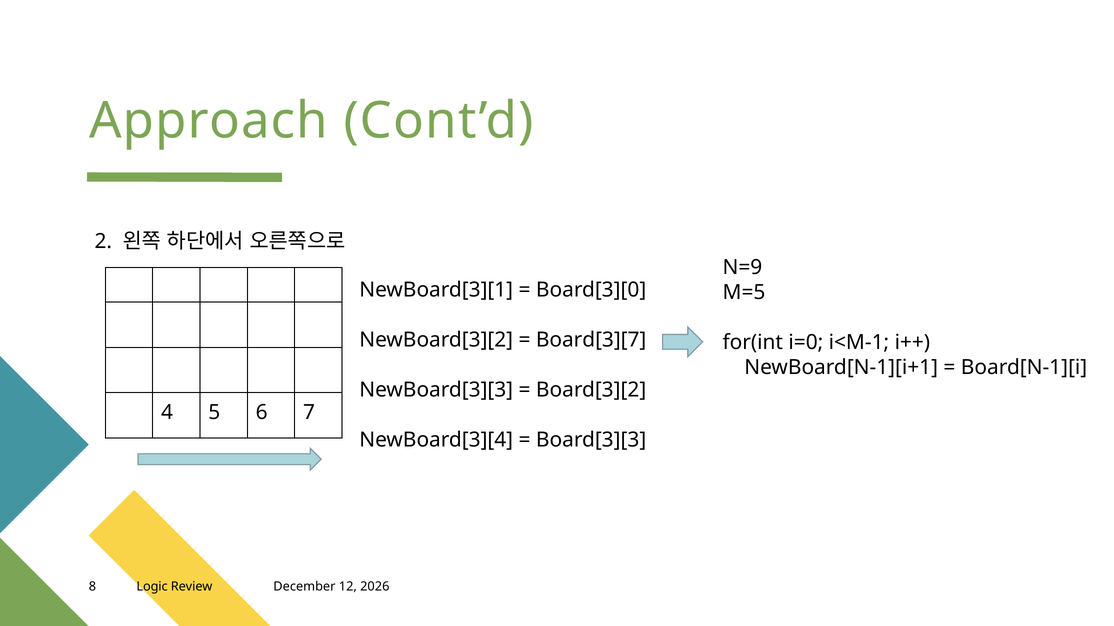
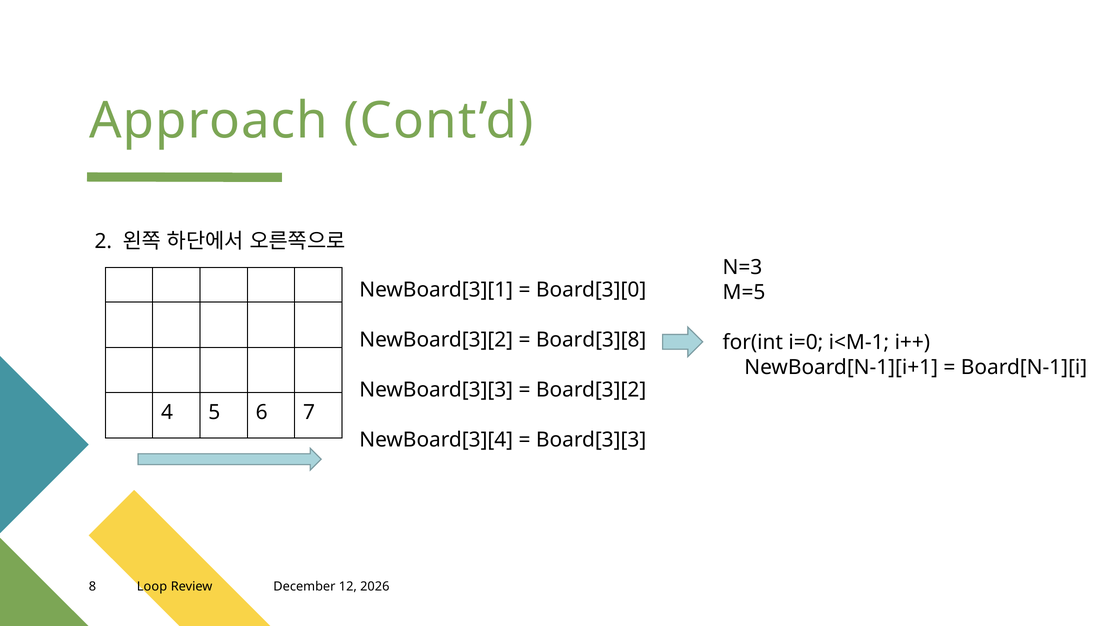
N=9: N=9 -> N=3 (742, 267)
Board[3][7: Board[3][7 -> Board[3][8 (591, 340)
Logic: Logic -> Loop (152, 587)
